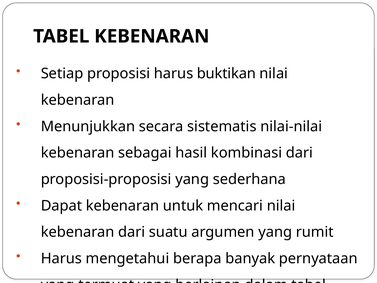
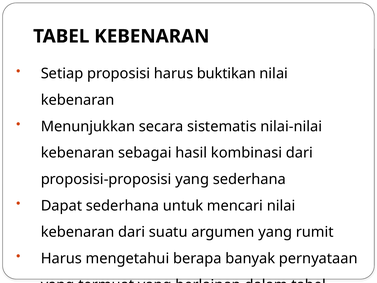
Dapat kebenaran: kebenaran -> sederhana (123, 206)
